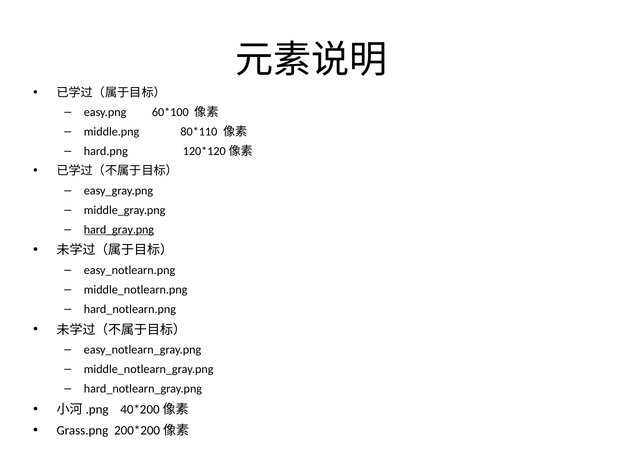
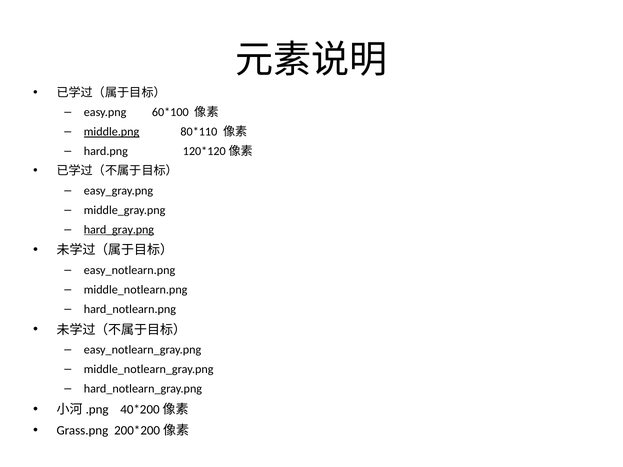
middle.png underline: none -> present (112, 132)
